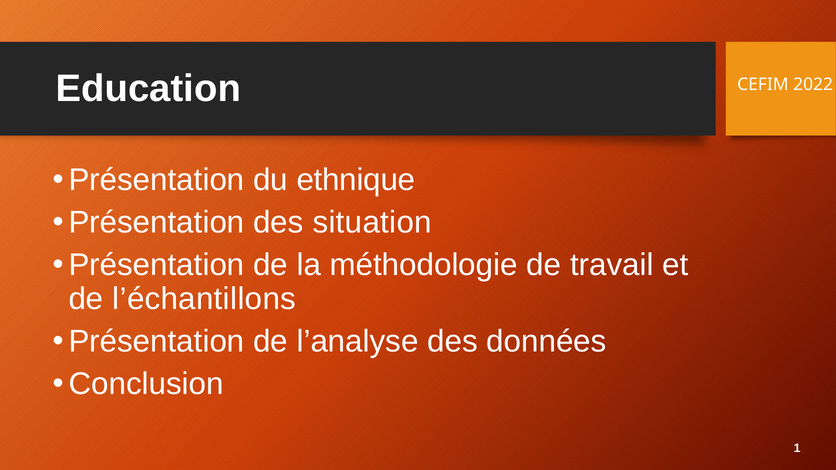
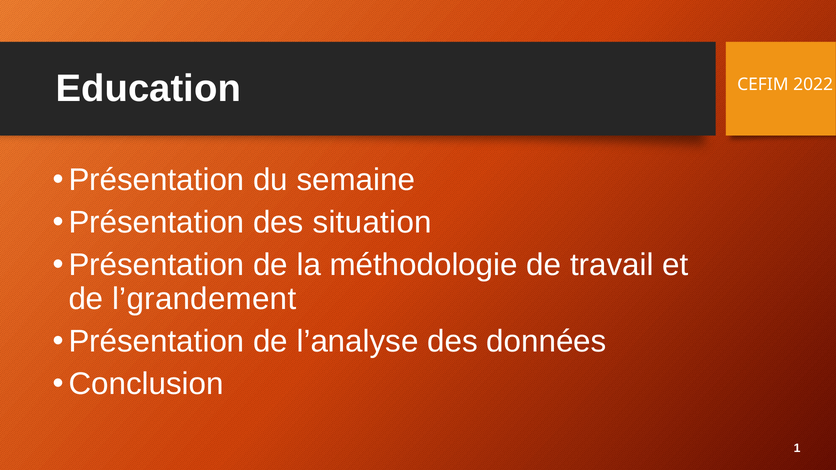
ethnique: ethnique -> semaine (356, 180)
l’échantillons: l’échantillons -> l’grandement (204, 299)
